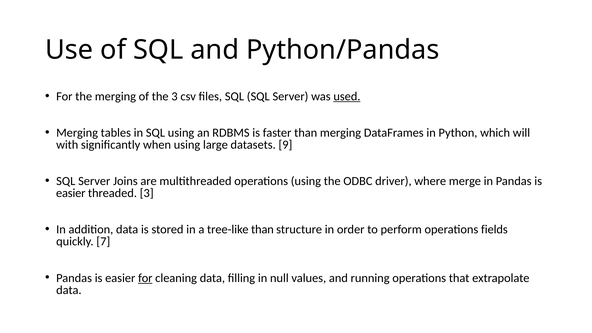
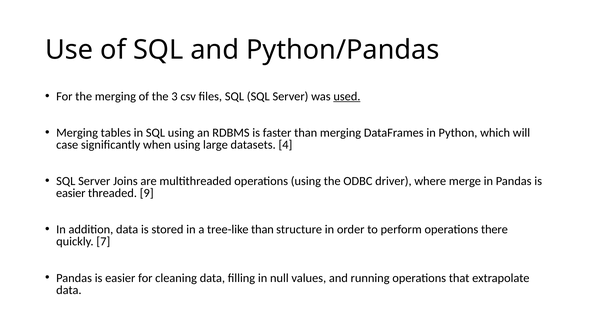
with: with -> case (67, 145)
9: 9 -> 4 (285, 145)
threaded 3: 3 -> 9 (147, 193)
fields: fields -> there (494, 230)
for underline: present -> none (145, 278)
